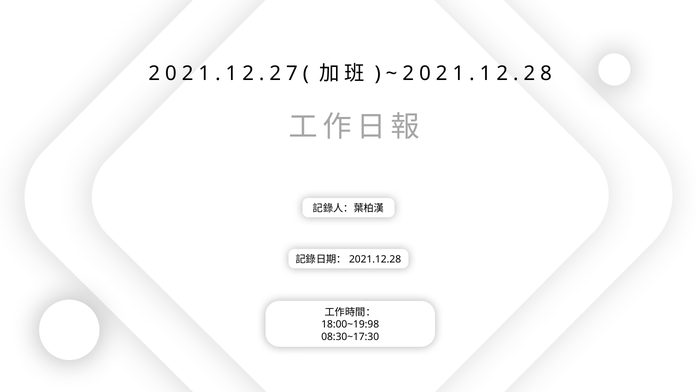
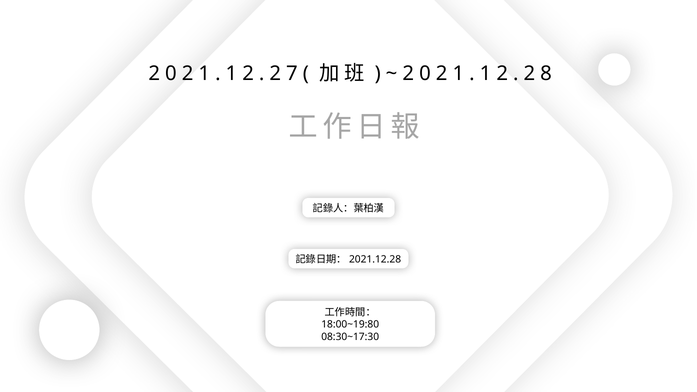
18:00~19:98: 18:00~19:98 -> 18:00~19:80 (350, 325)
